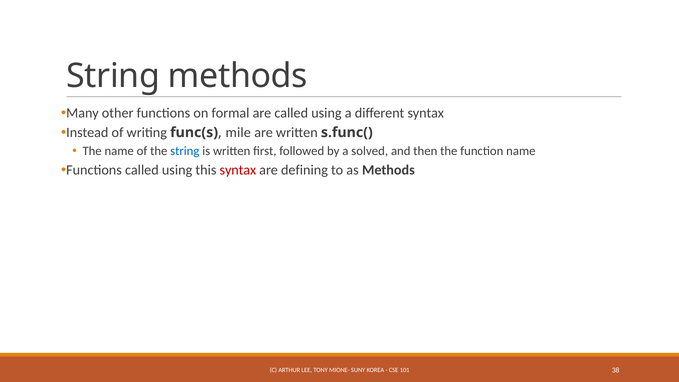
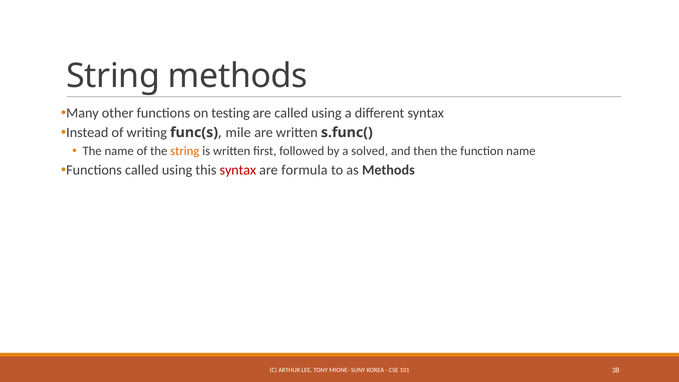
formal: formal -> testing (231, 113)
string colour: blue -> orange (185, 151)
defining: defining -> formula (304, 170)
